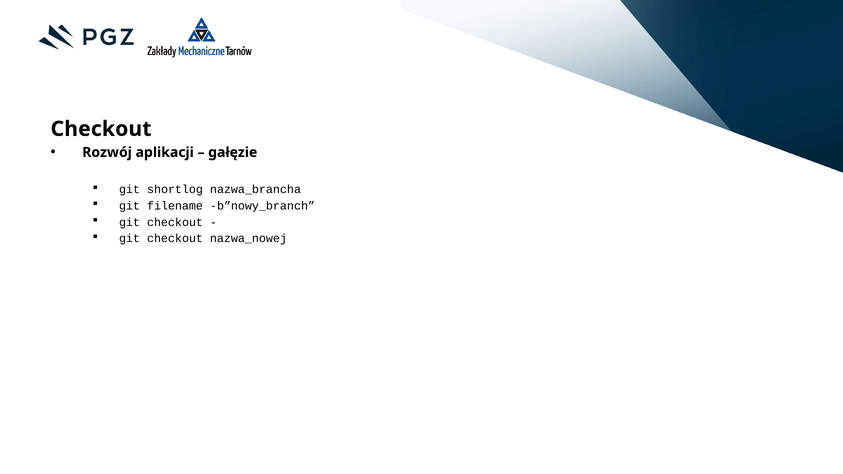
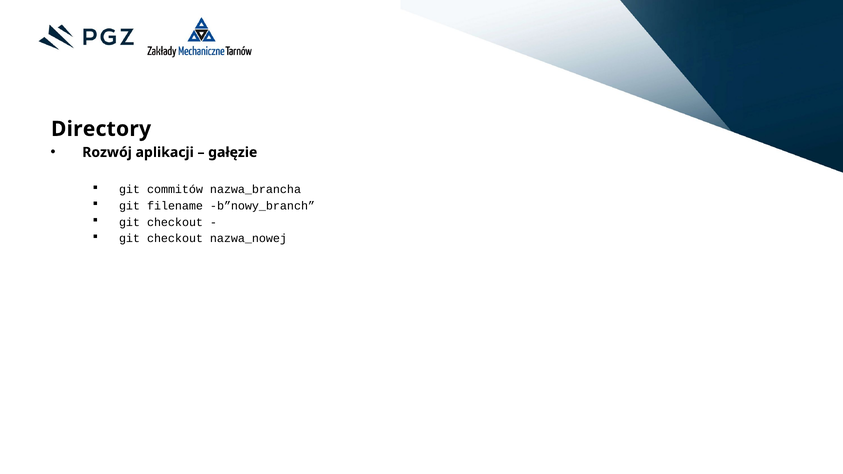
Checkout: Checkout -> Directory (101, 129)
shortlog: shortlog -> commitów (175, 190)
